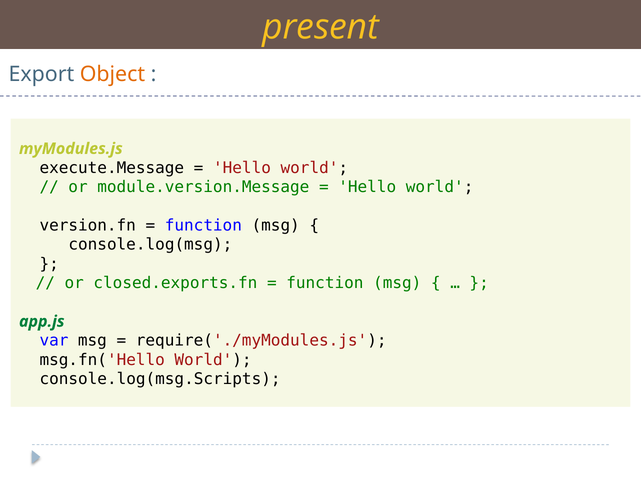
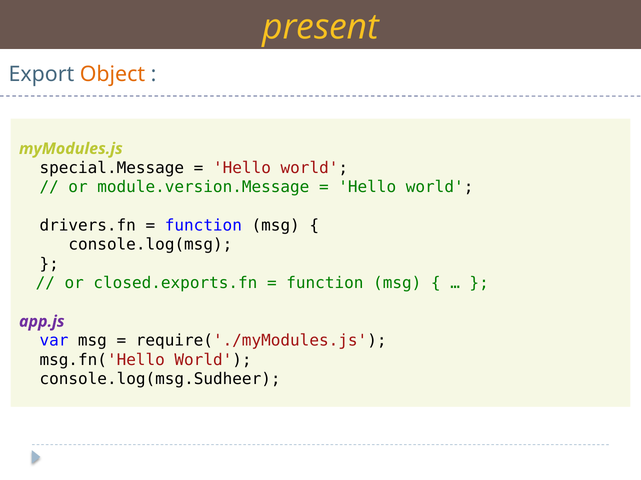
execute.Message: execute.Message -> special.Message (112, 168)
version.fn: version.fn -> drivers.fn (88, 226)
app.js colour: green -> purple (42, 322)
console.log(msg.Scripts: console.log(msg.Scripts -> console.log(msg.Sudheer (160, 380)
